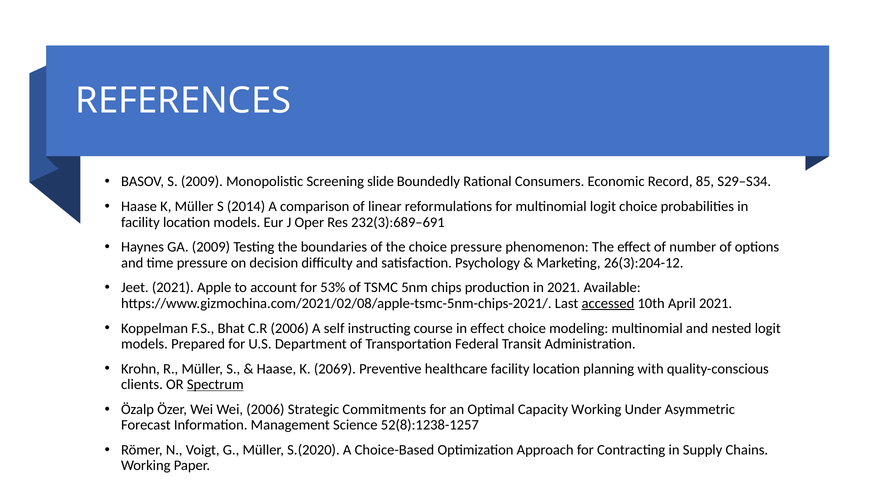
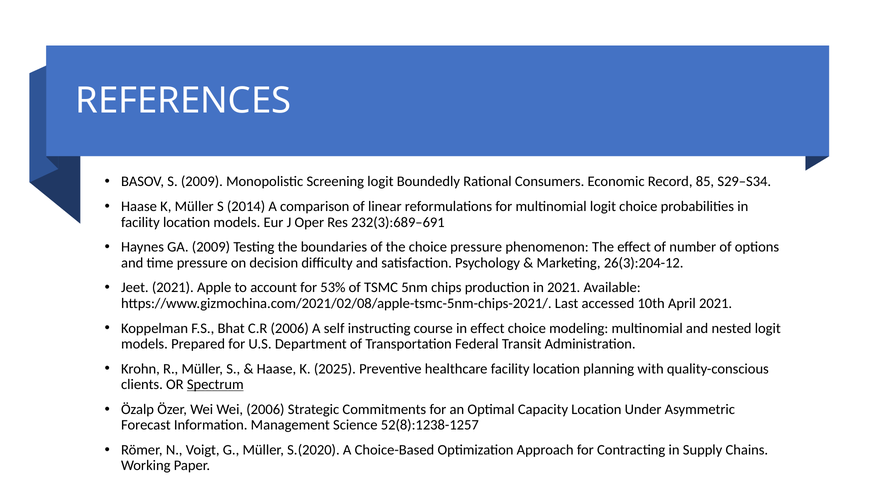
Screening slide: slide -> logit (380, 182)
accessed underline: present -> none (608, 303)
2069: 2069 -> 2025 (335, 369)
Capacity Working: Working -> Location (596, 410)
